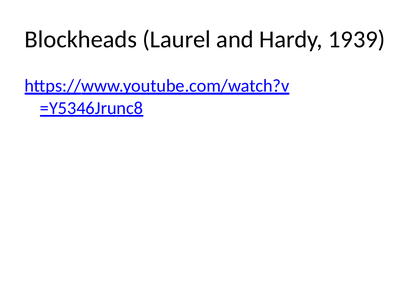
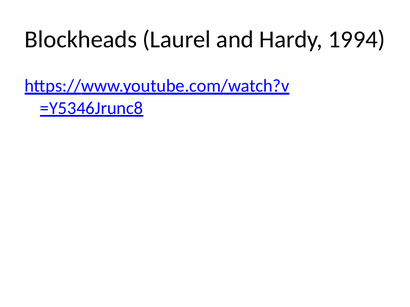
1939: 1939 -> 1994 (357, 40)
